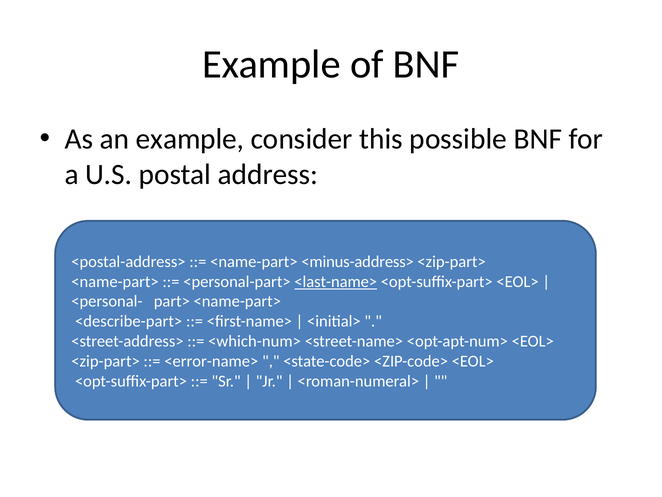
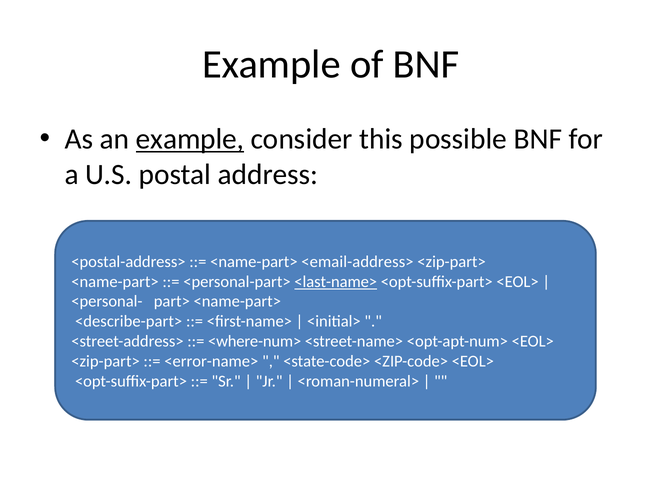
example underline: none -> present (190, 139)
<minus-address>: <minus-address> -> <email-address> (357, 262)
<which-num>: <which-num> -> <where-num> (255, 341)
